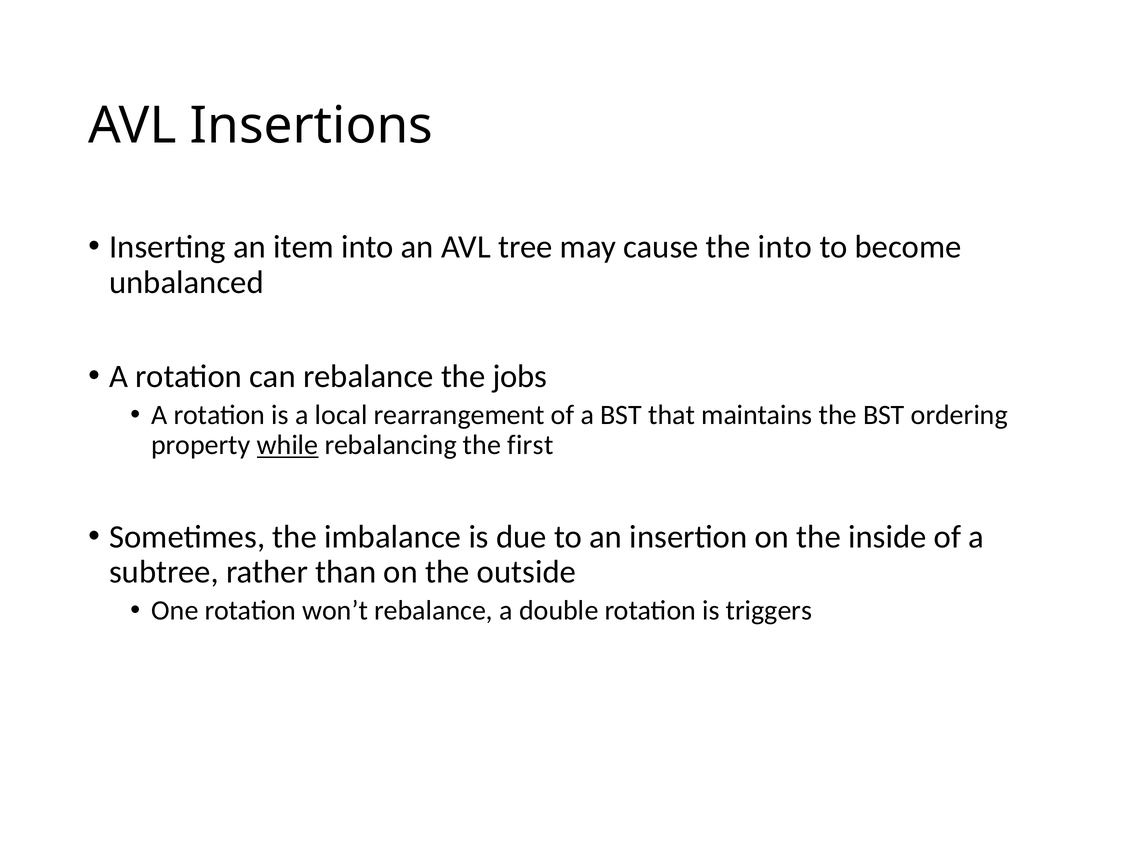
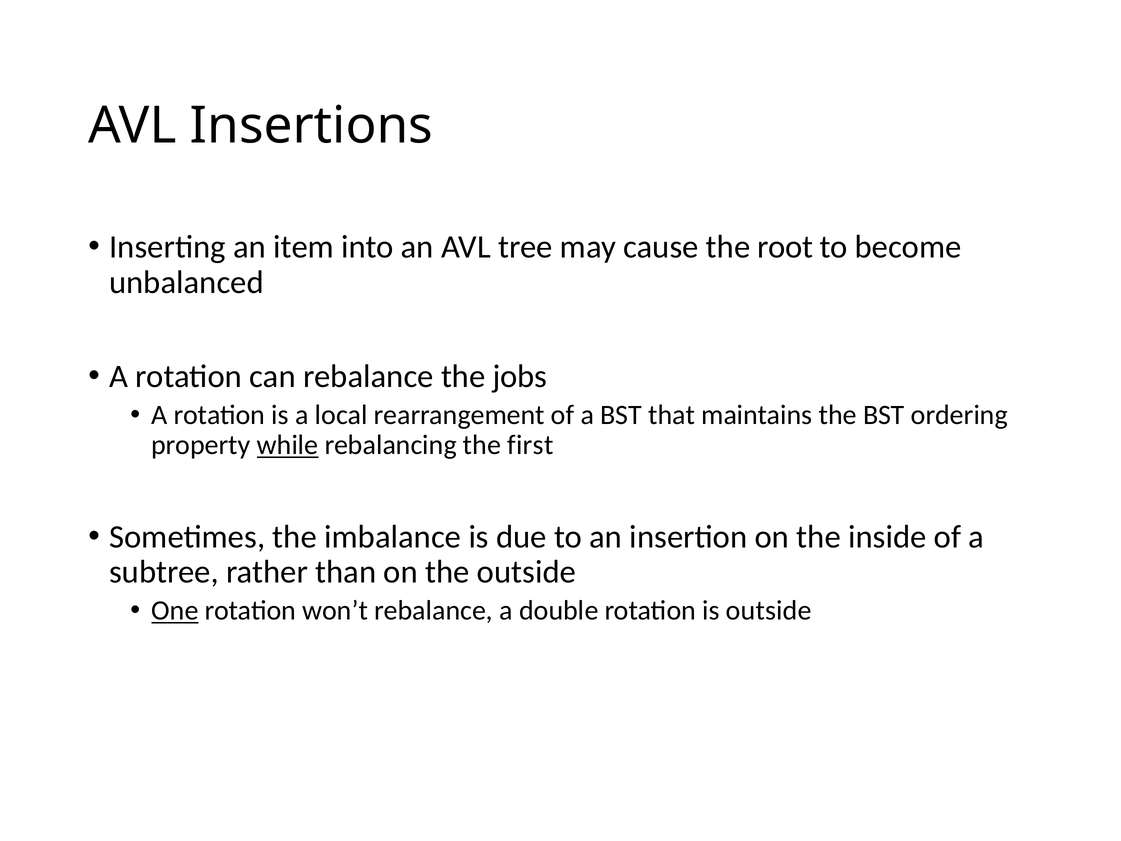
the into: into -> root (785, 247)
One underline: none -> present (175, 611)
is triggers: triggers -> outside (769, 611)
